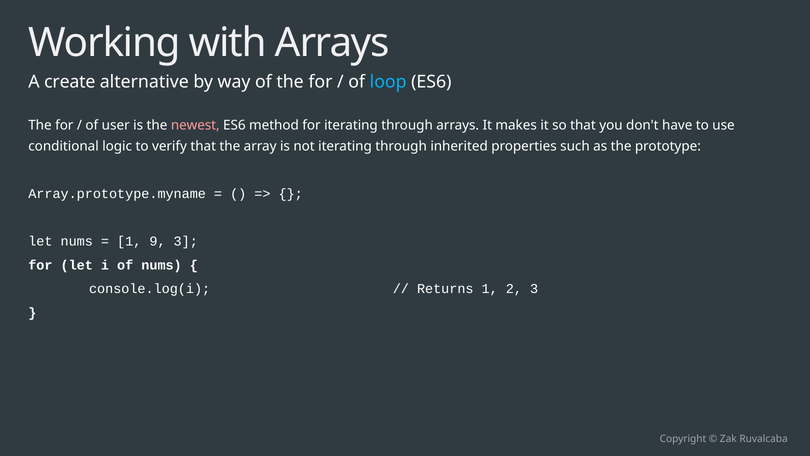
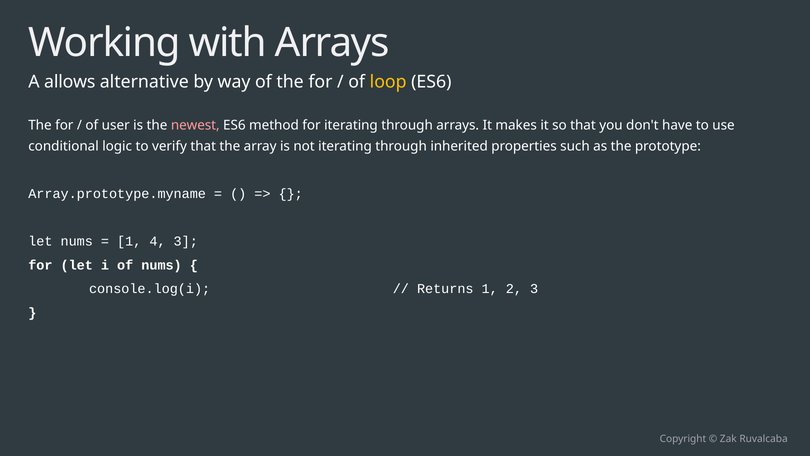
create: create -> allows (70, 82)
loop colour: light blue -> yellow (388, 82)
9: 9 -> 4 (158, 241)
